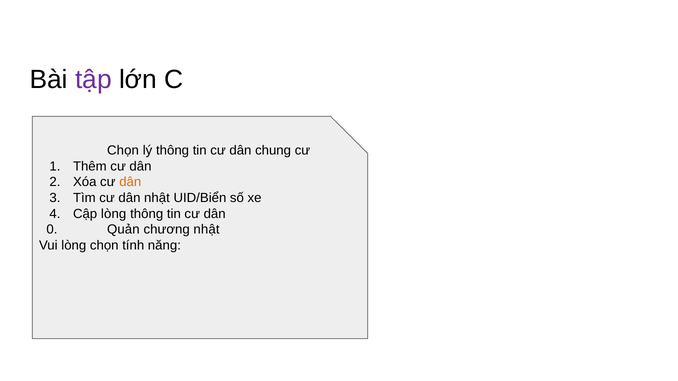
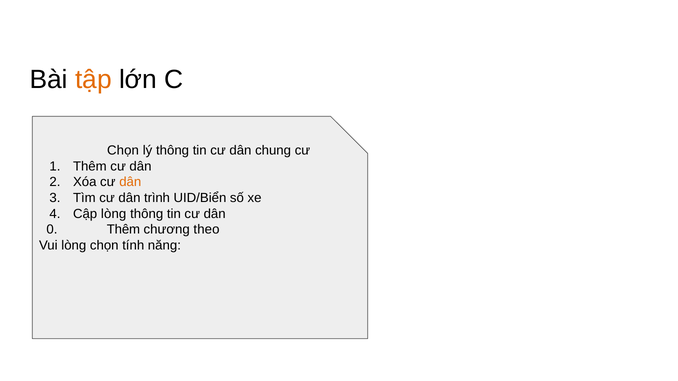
tập colour: purple -> orange (93, 80)
dân nhật: nhật -> trình (157, 198)
0 Quản: Quản -> Thêm (123, 230)
chương nhật: nhật -> theo (207, 230)
